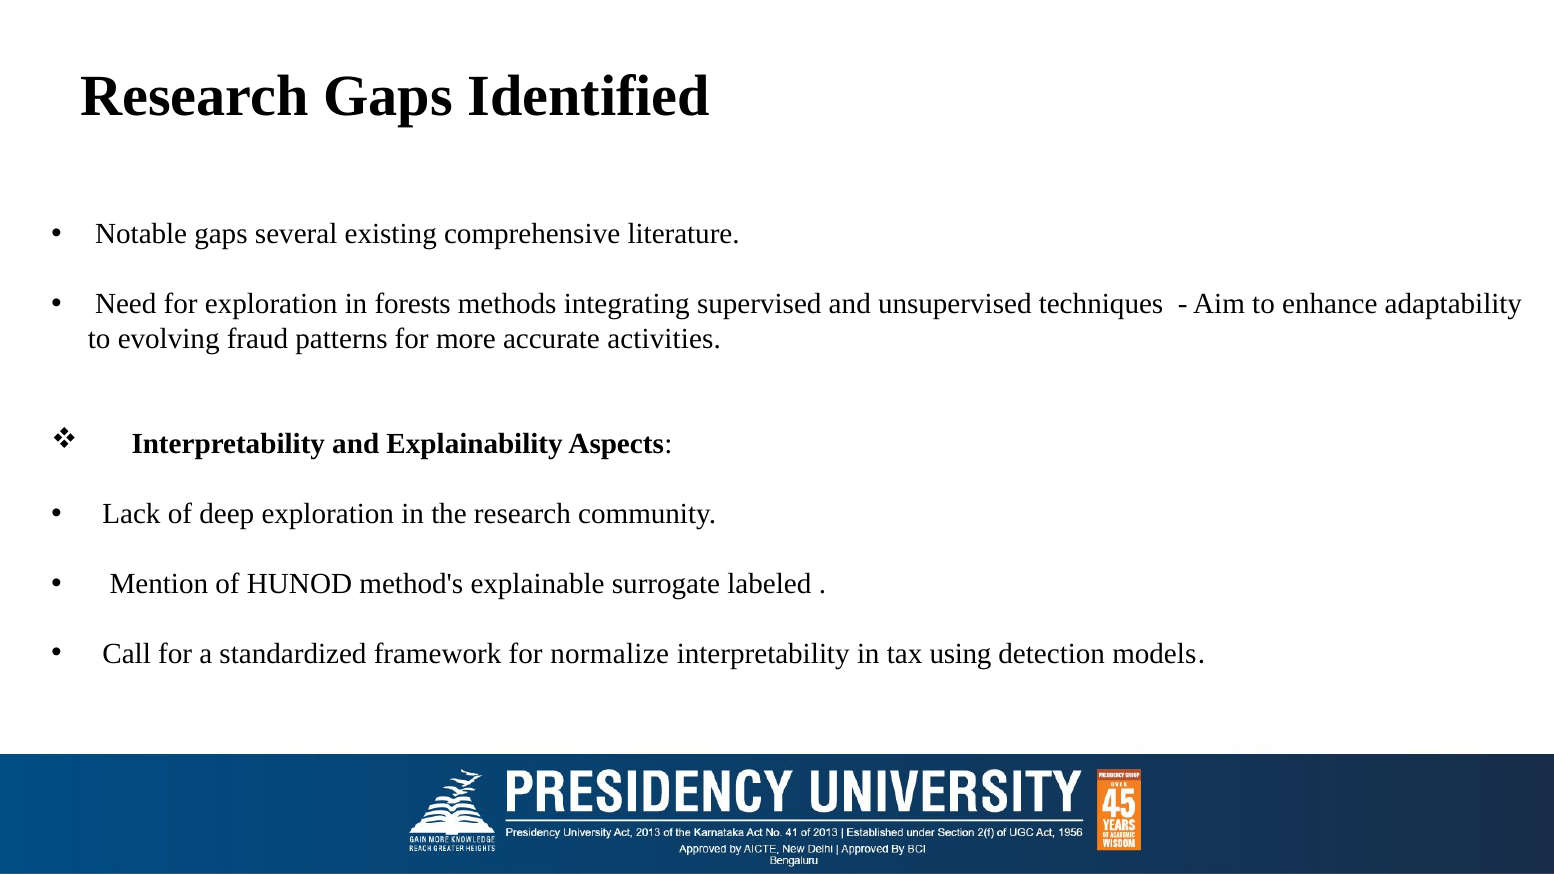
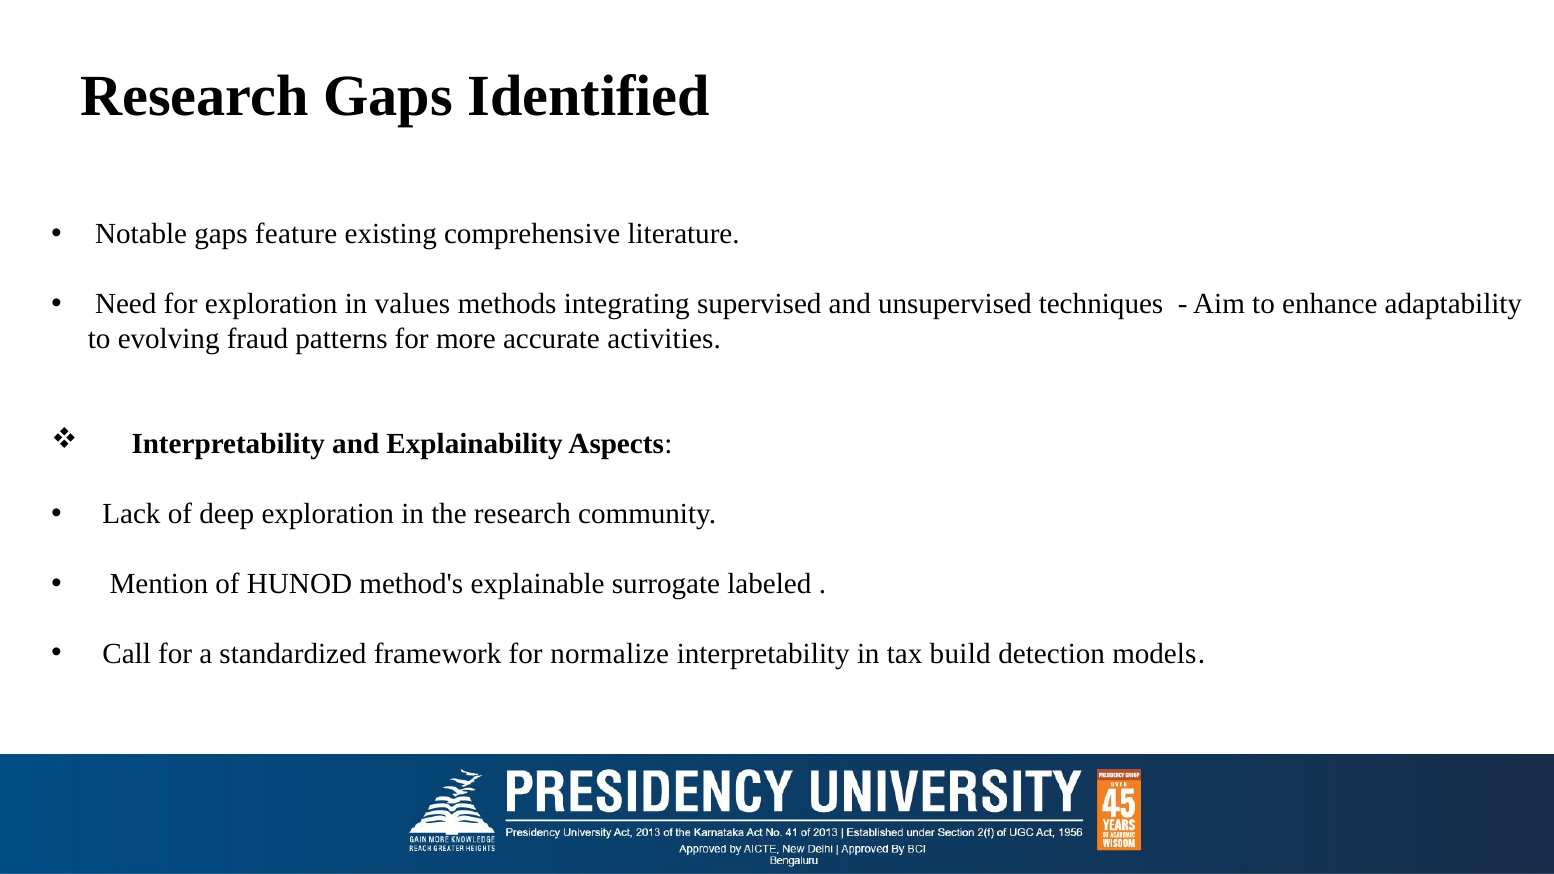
several: several -> feature (296, 234)
forests: forests -> values (412, 304)
using: using -> build (960, 654)
